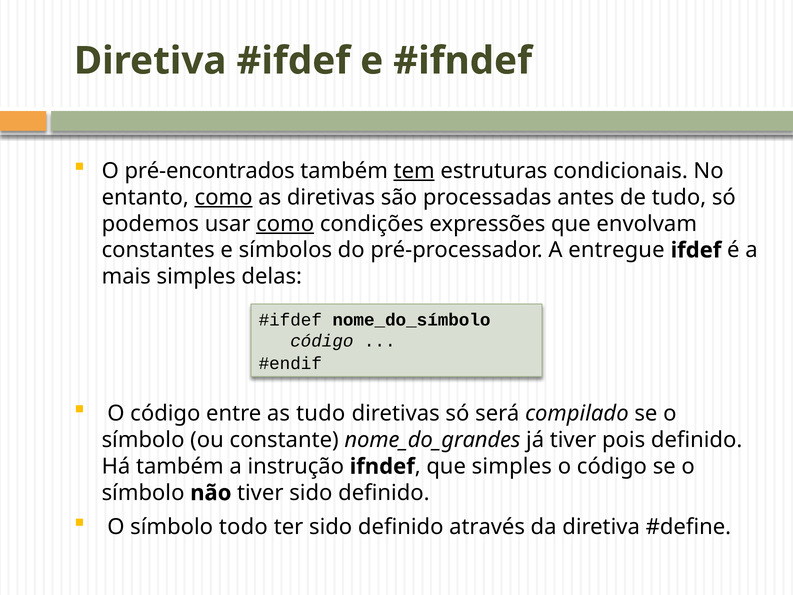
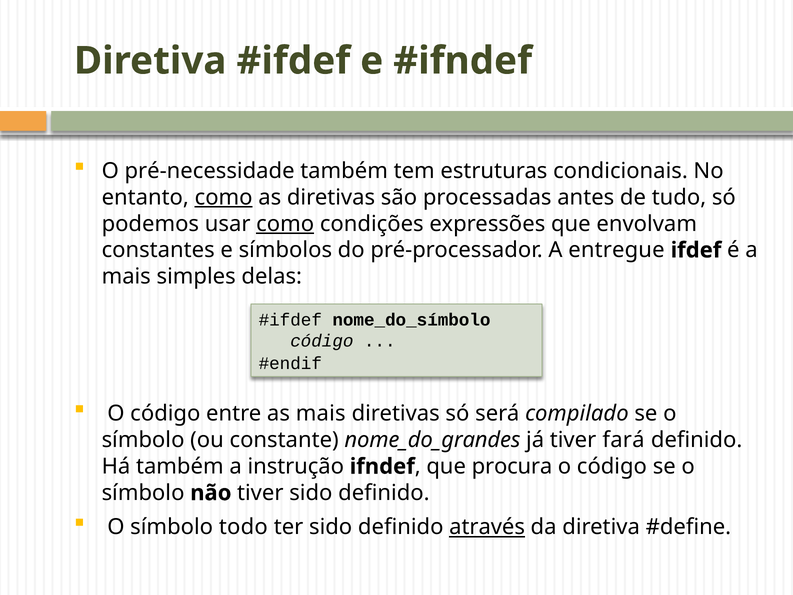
pré-encontrados: pré-encontrados -> pré-necessidade (210, 171)
tem underline: present -> none (414, 171)
as tudo: tudo -> mais (321, 413)
pois: pois -> fará (624, 440)
que simples: simples -> procura (512, 466)
através underline: none -> present (487, 527)
